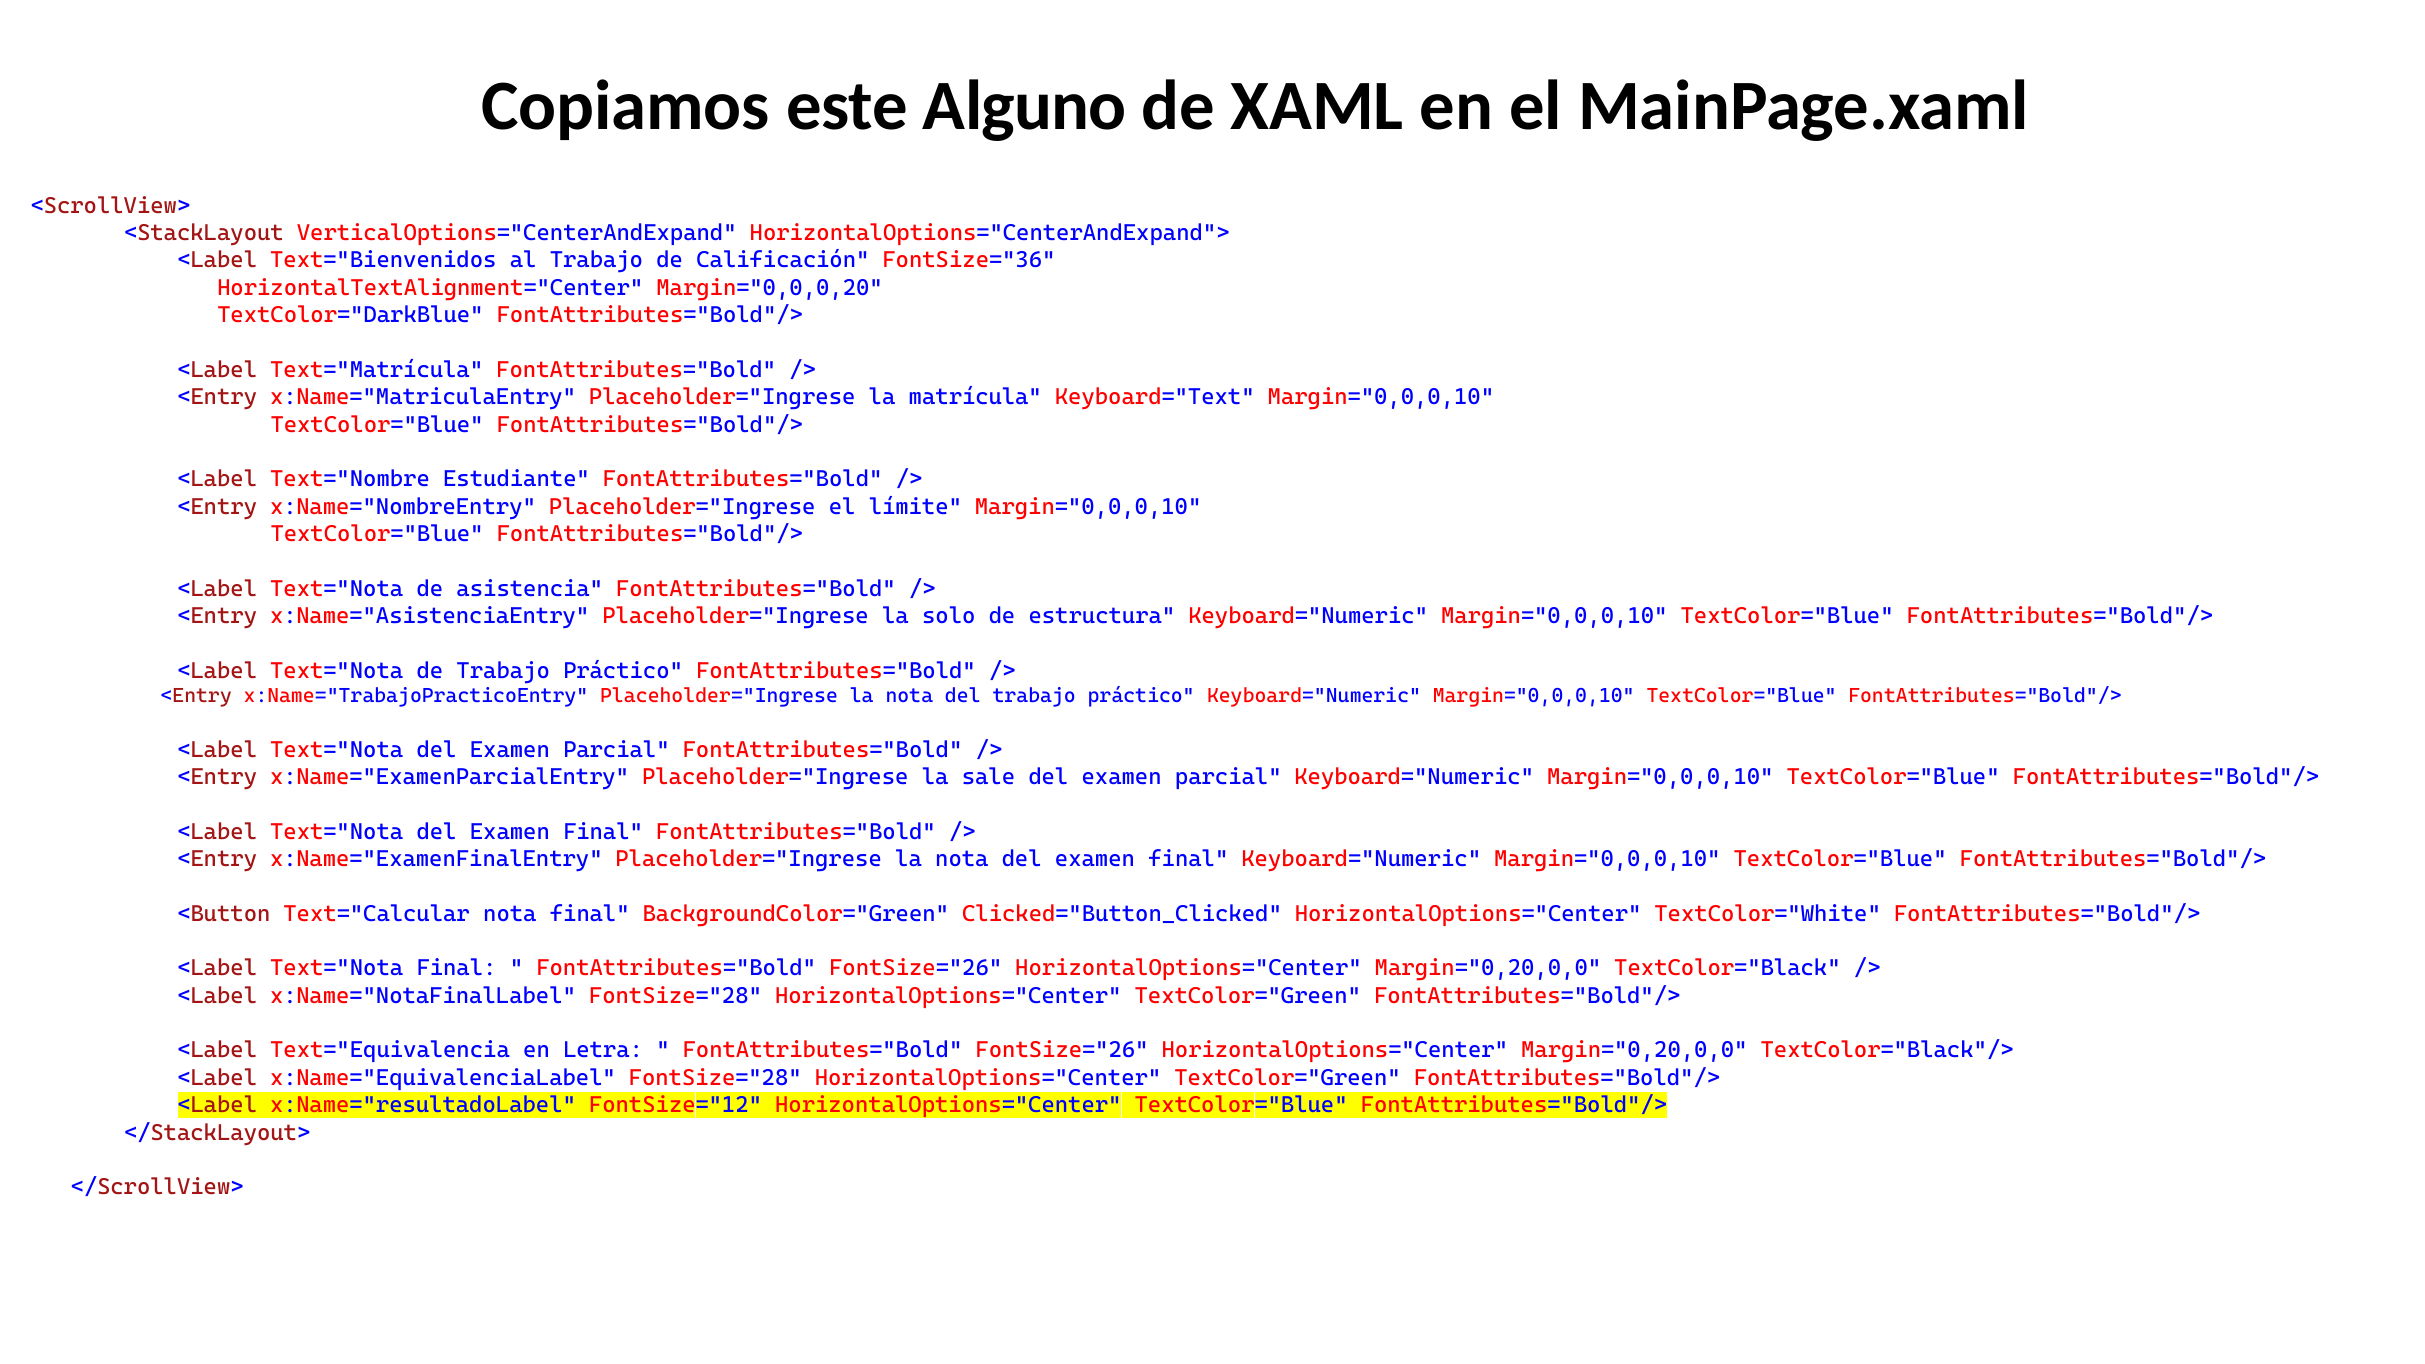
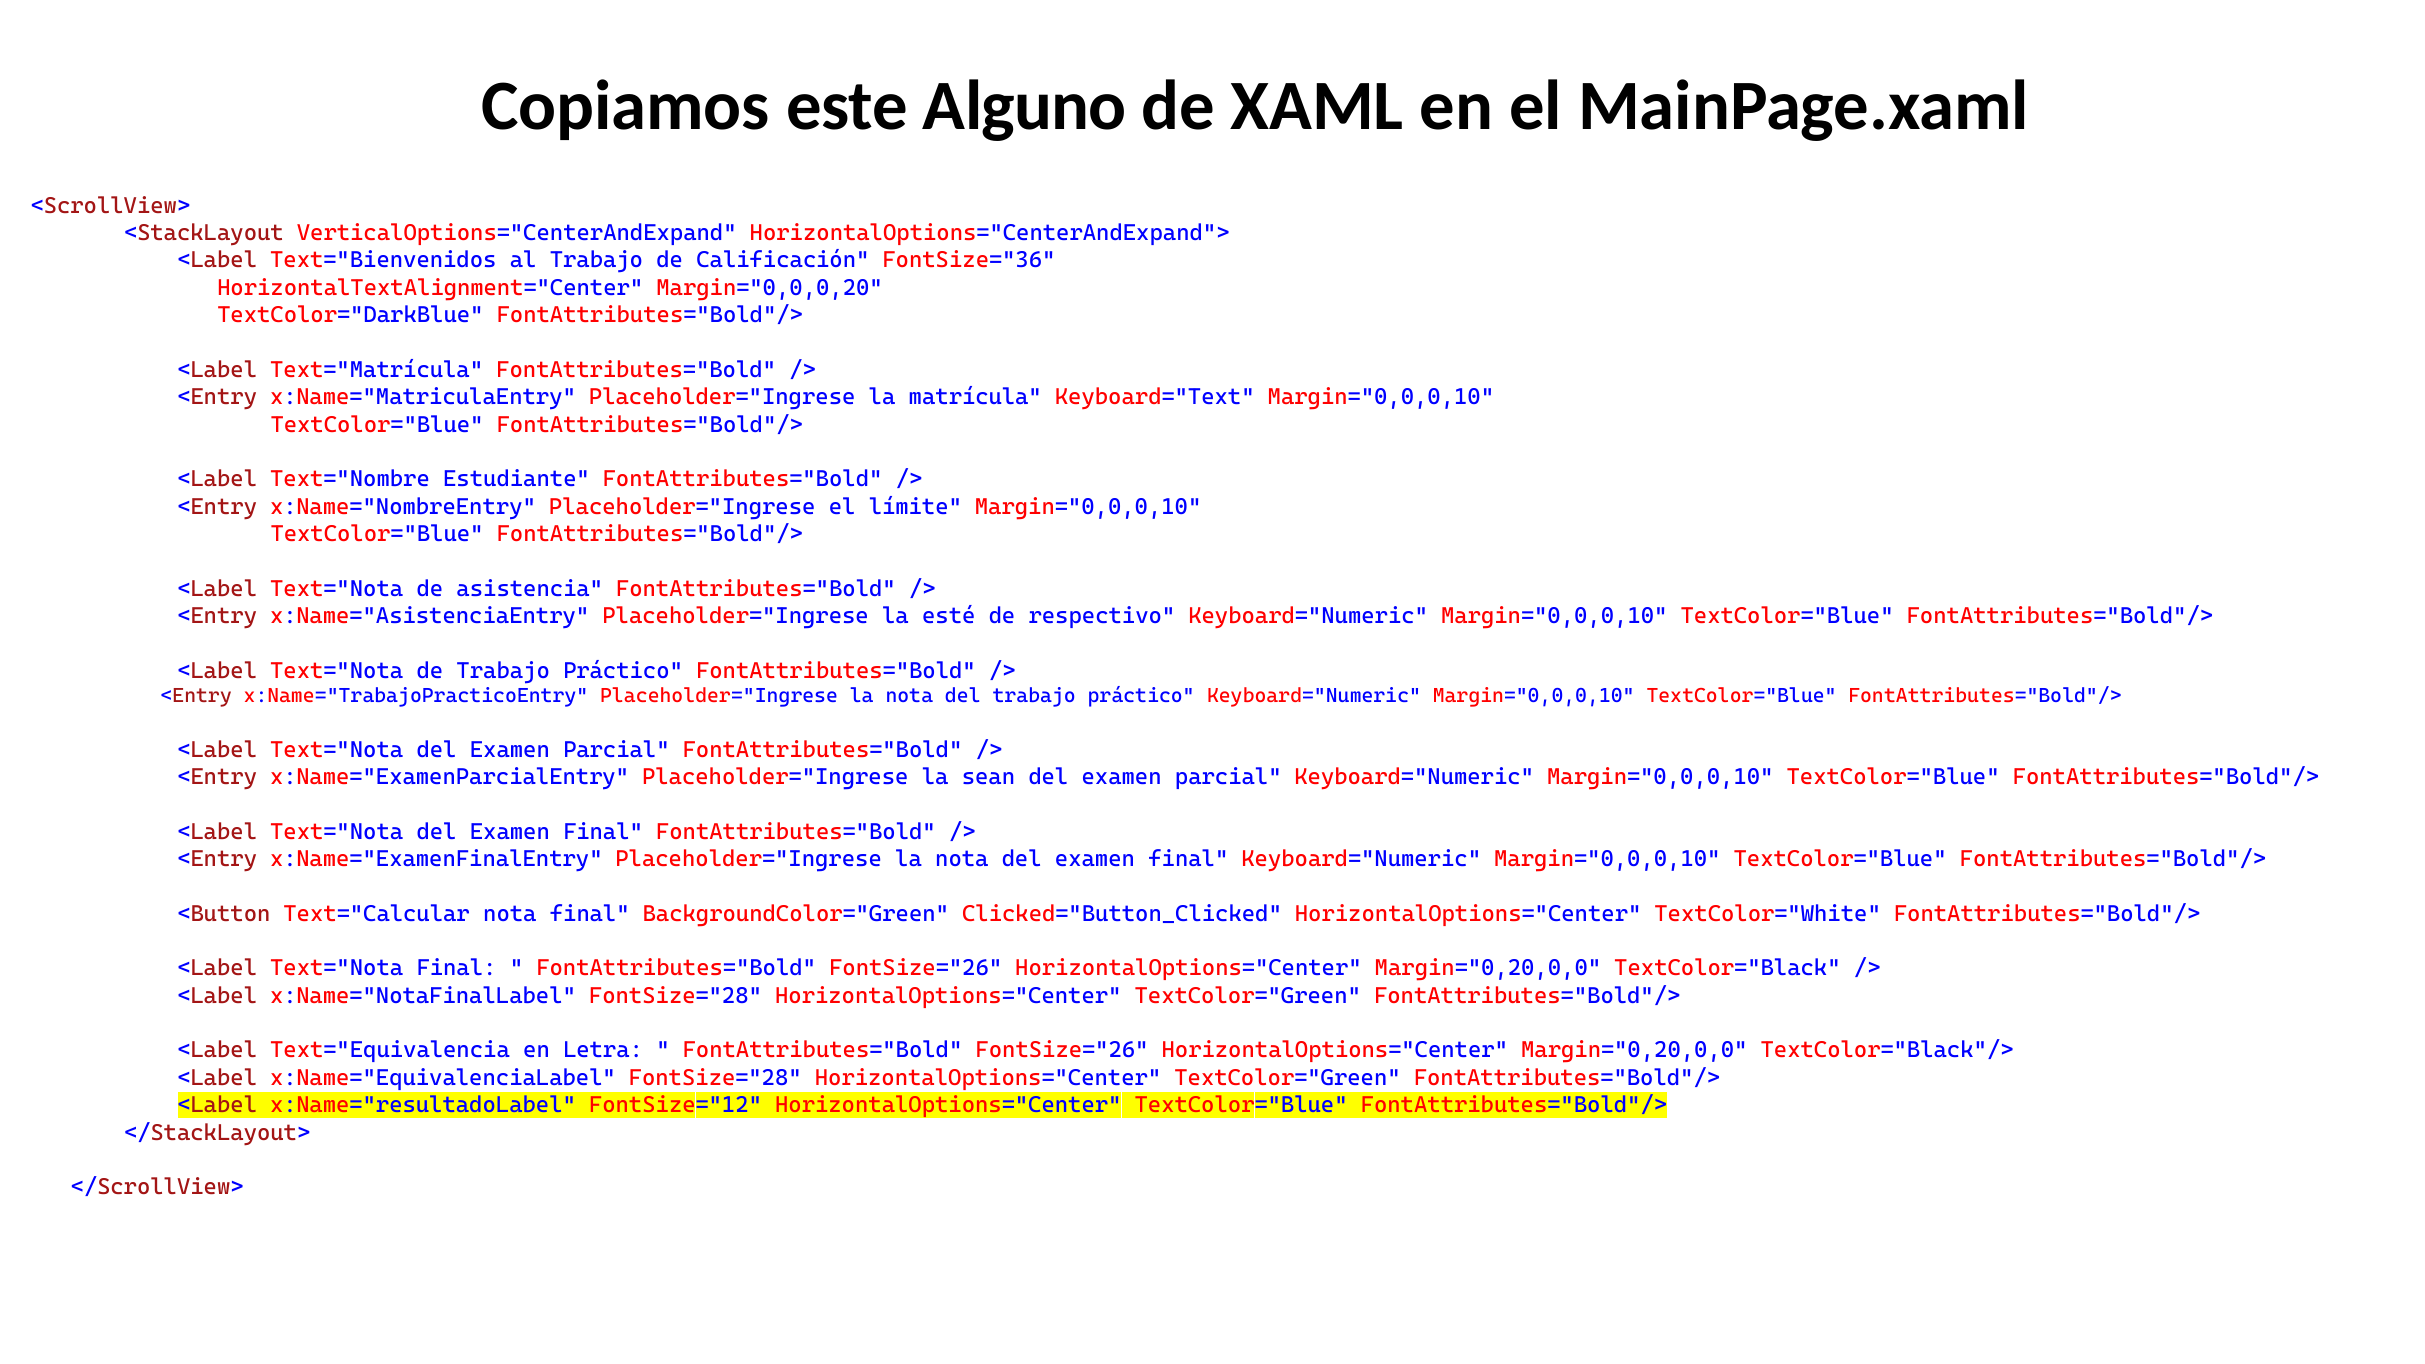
solo: solo -> esté (949, 616)
estructura: estructura -> respectivo (1102, 616)
sale: sale -> sean (988, 777)
